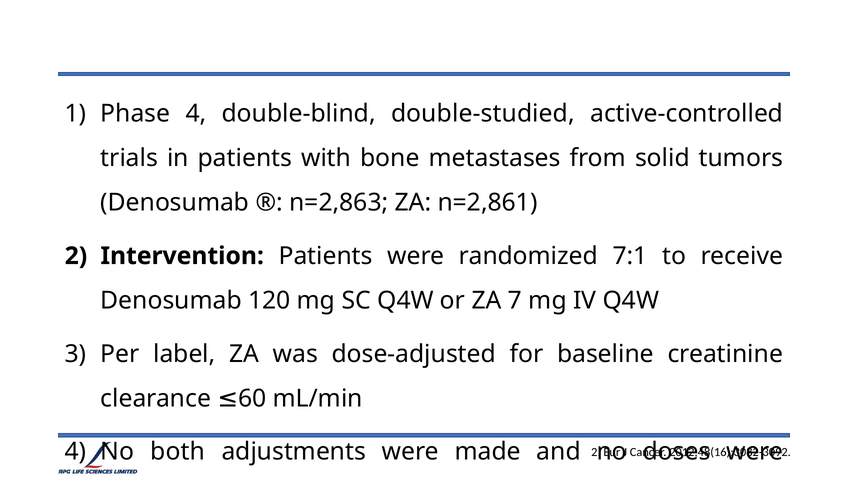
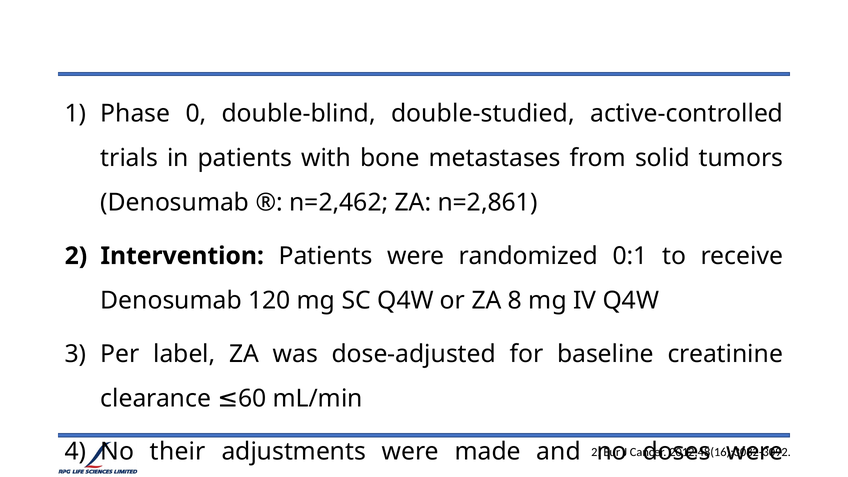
Phase 4: 4 -> 0 (196, 113)
n=2,863: n=2,863 -> n=2,462 (339, 203)
7:1: 7:1 -> 0:1 (630, 256)
7: 7 -> 8 (515, 300)
both: both -> their (178, 452)
